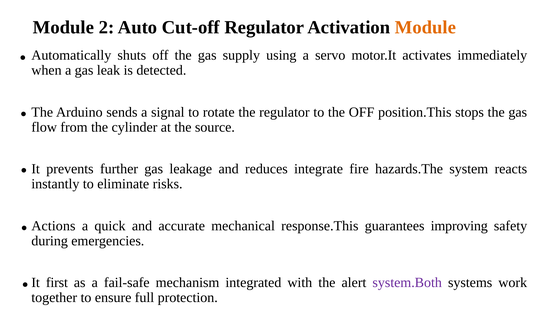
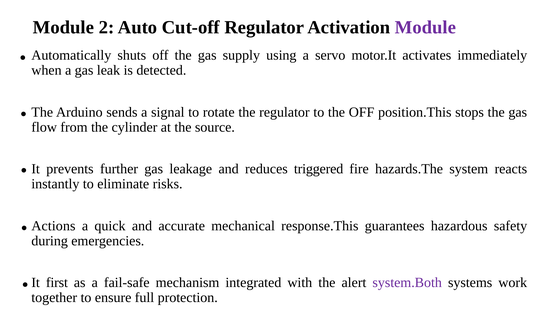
Module colour: orange -> purple (425, 28)
integrate: integrate -> triggered (319, 169)
improving: improving -> hazardous (459, 226)
